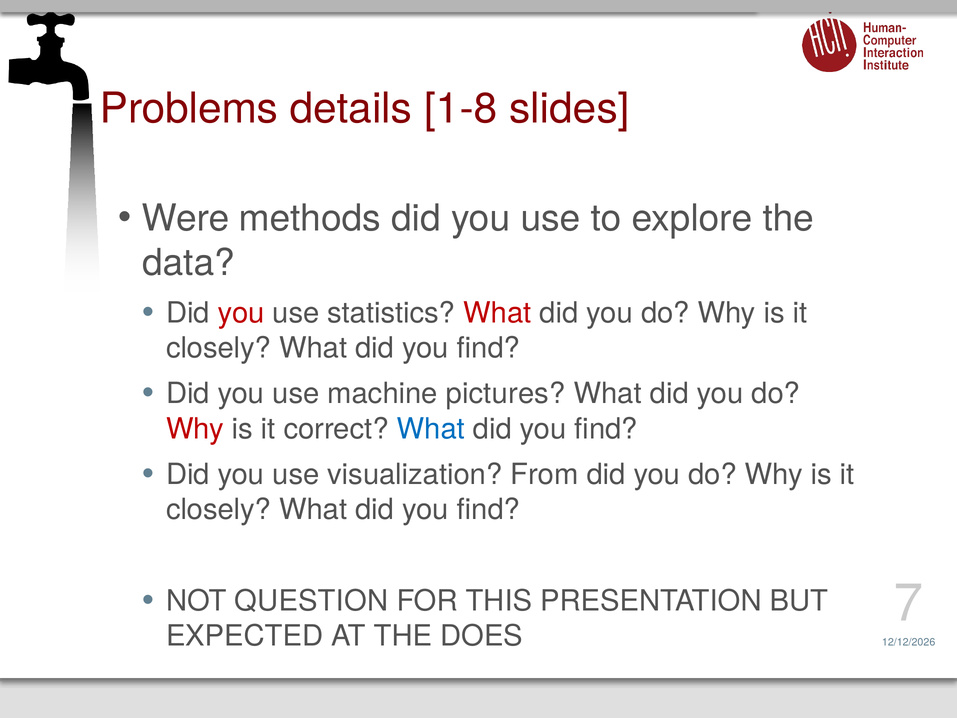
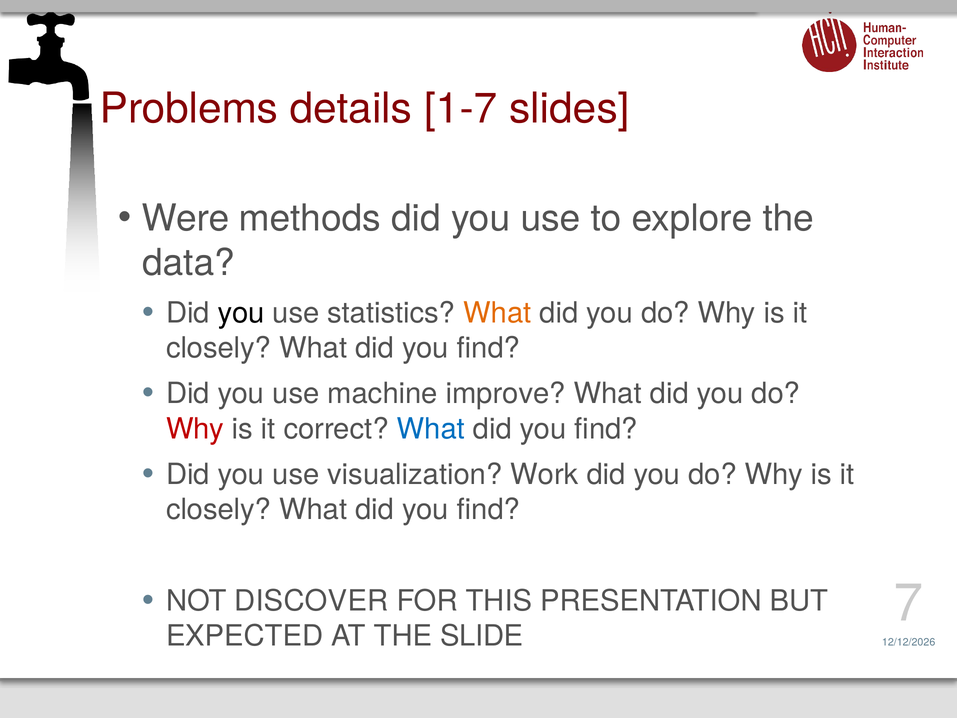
1-8: 1-8 -> 1-7 (461, 109)
you colour: red -> black (241, 313)
What colour: red -> orange (497, 313)
pictures: pictures -> improve (506, 394)
From: From -> Work (544, 474)
QUESTION: QUESTION -> DISCOVER (311, 601)
DOES: DOES -> SLIDE (482, 636)
